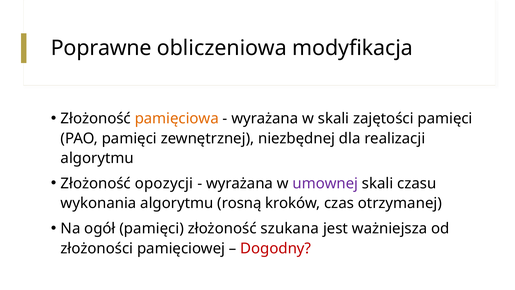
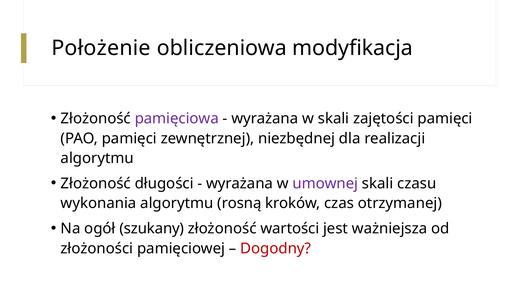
Poprawne: Poprawne -> Położenie (101, 48)
pamięciowa colour: orange -> purple (177, 118)
opozycji: opozycji -> długości (164, 183)
ogół pamięci: pamięci -> szukany (152, 228)
szukana: szukana -> wartości (290, 228)
